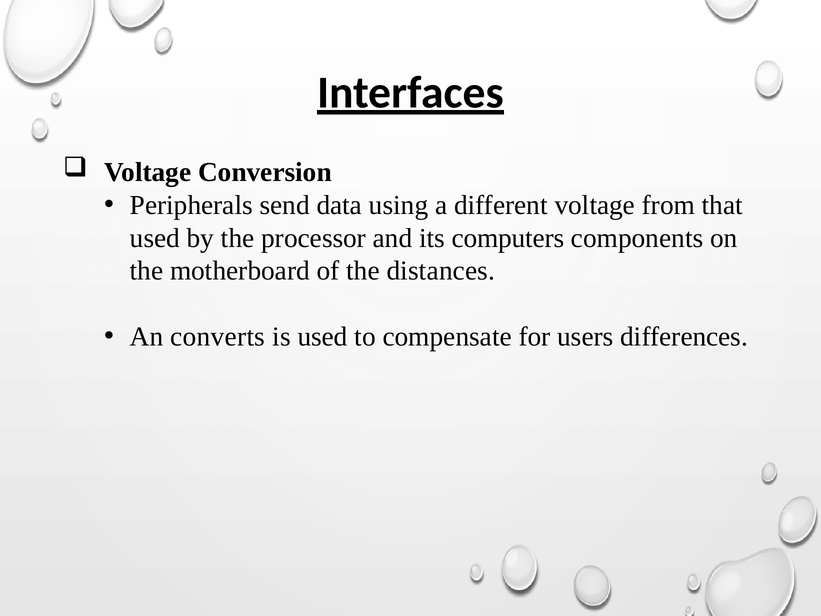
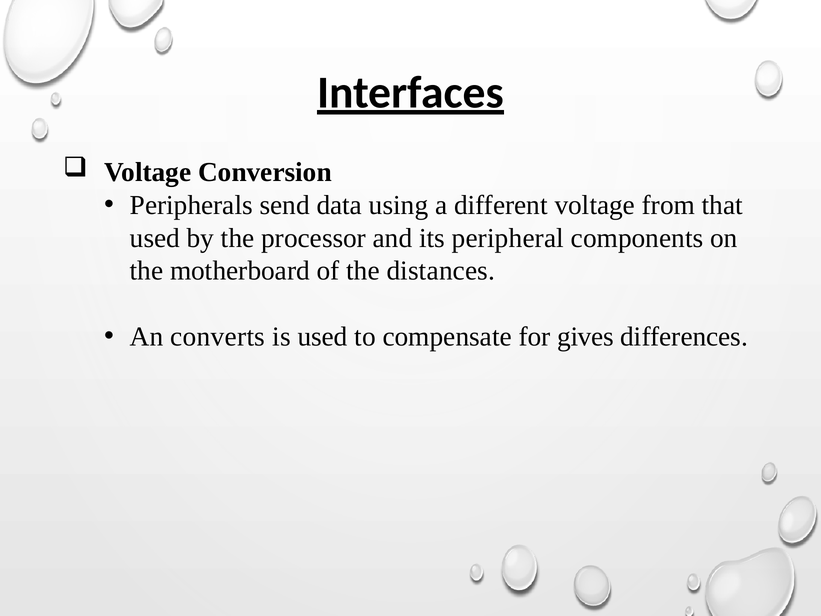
computers: computers -> peripheral (508, 238)
users: users -> gives (585, 337)
